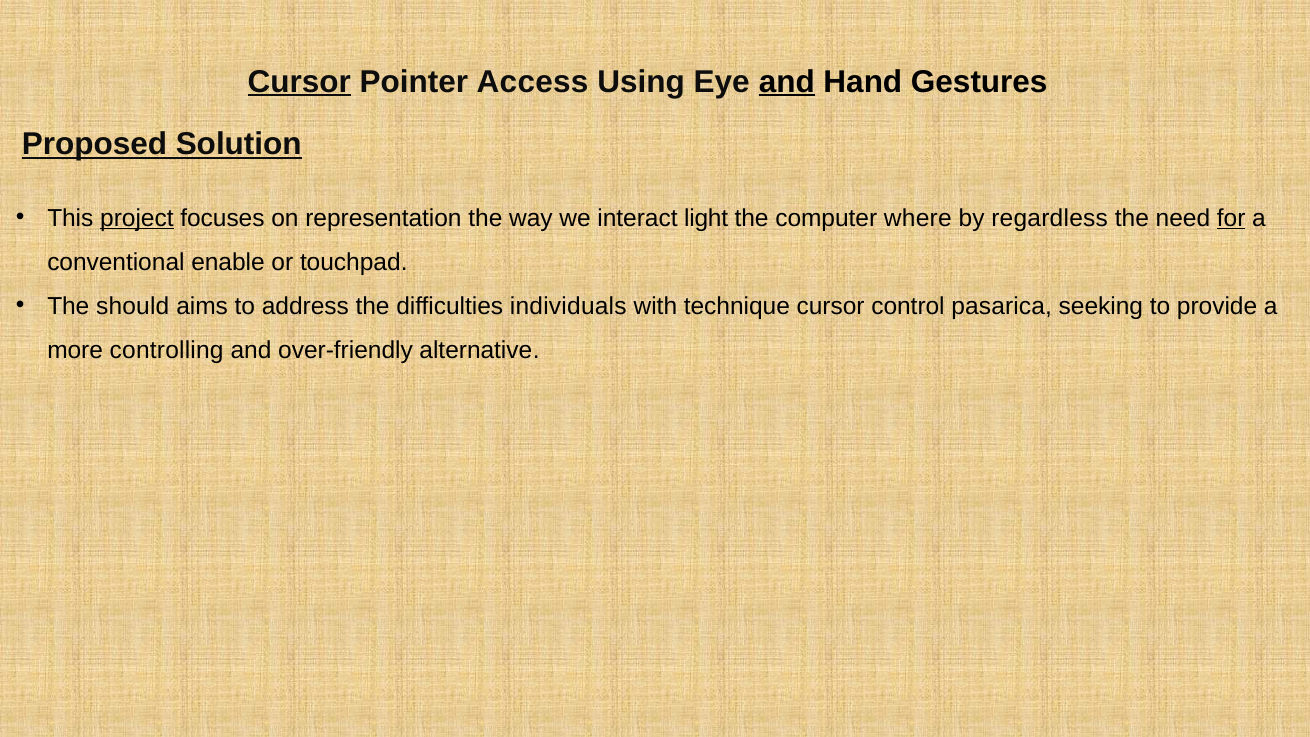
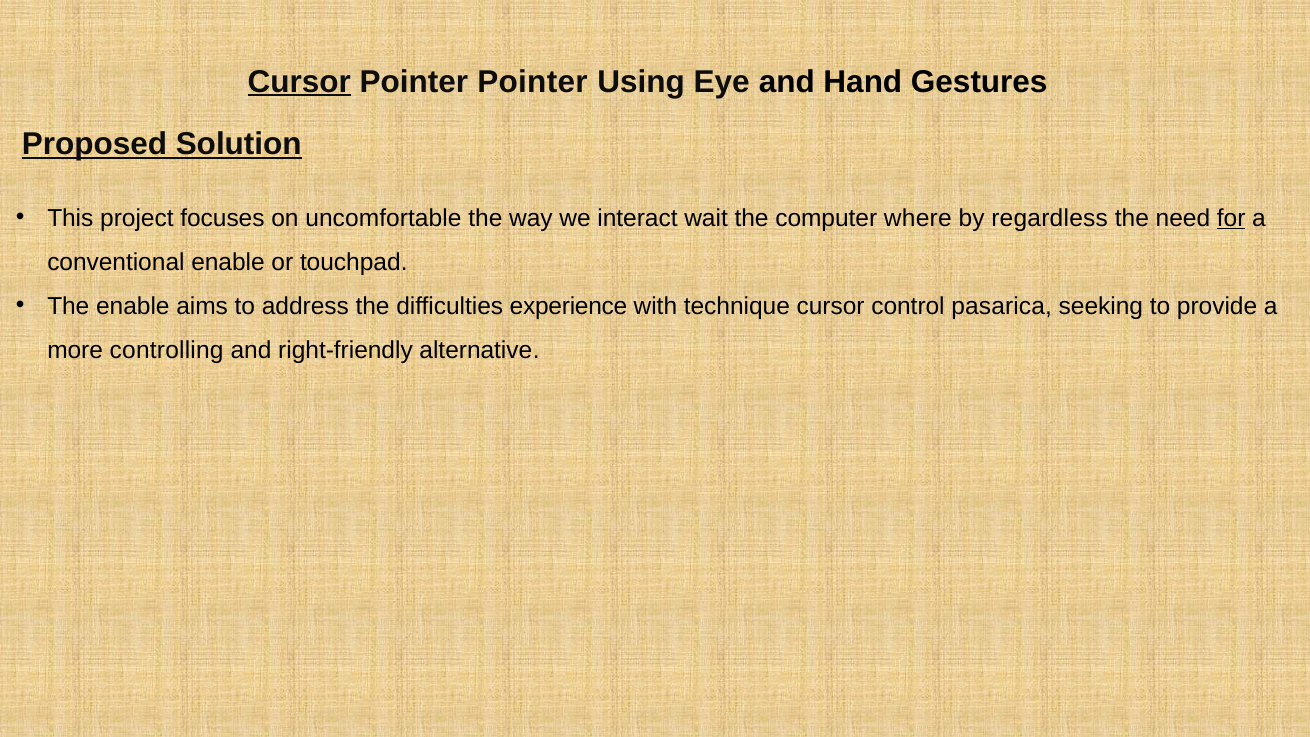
Pointer Access: Access -> Pointer (533, 82)
and underline: present -> none (787, 82)
project underline: present -> none (137, 218)
representation: representation -> uncomfortable (383, 218)
light: light -> wait (706, 218)
The should: should -> enable (133, 306)
individuals: individuals -> experience (569, 306)
over-friendly: over-friendly -> right-friendly (346, 350)
